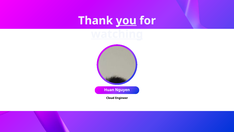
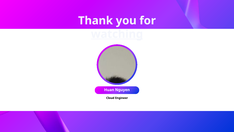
you underline: present -> none (126, 21)
